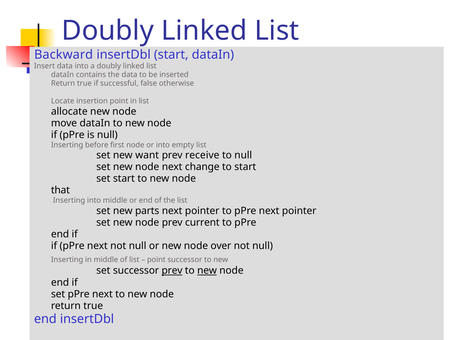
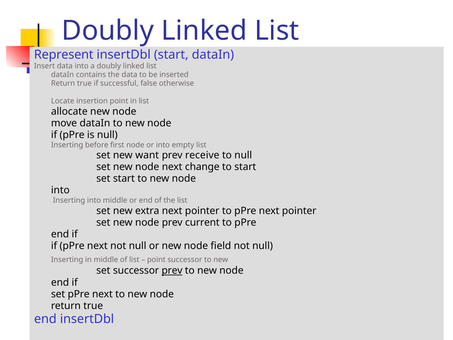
Backward: Backward -> Represent (64, 55)
that: that -> into (60, 190)
parts: parts -> extra (147, 211)
over: over -> field (221, 246)
new underline: present -> none (207, 270)
